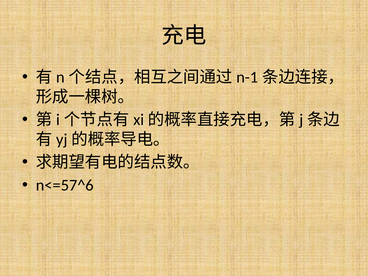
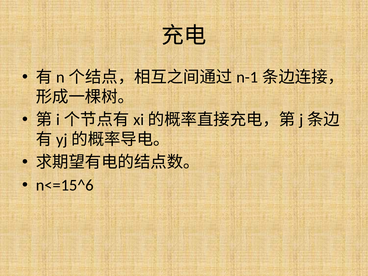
n<=57^6: n<=57^6 -> n<=15^6 (65, 185)
